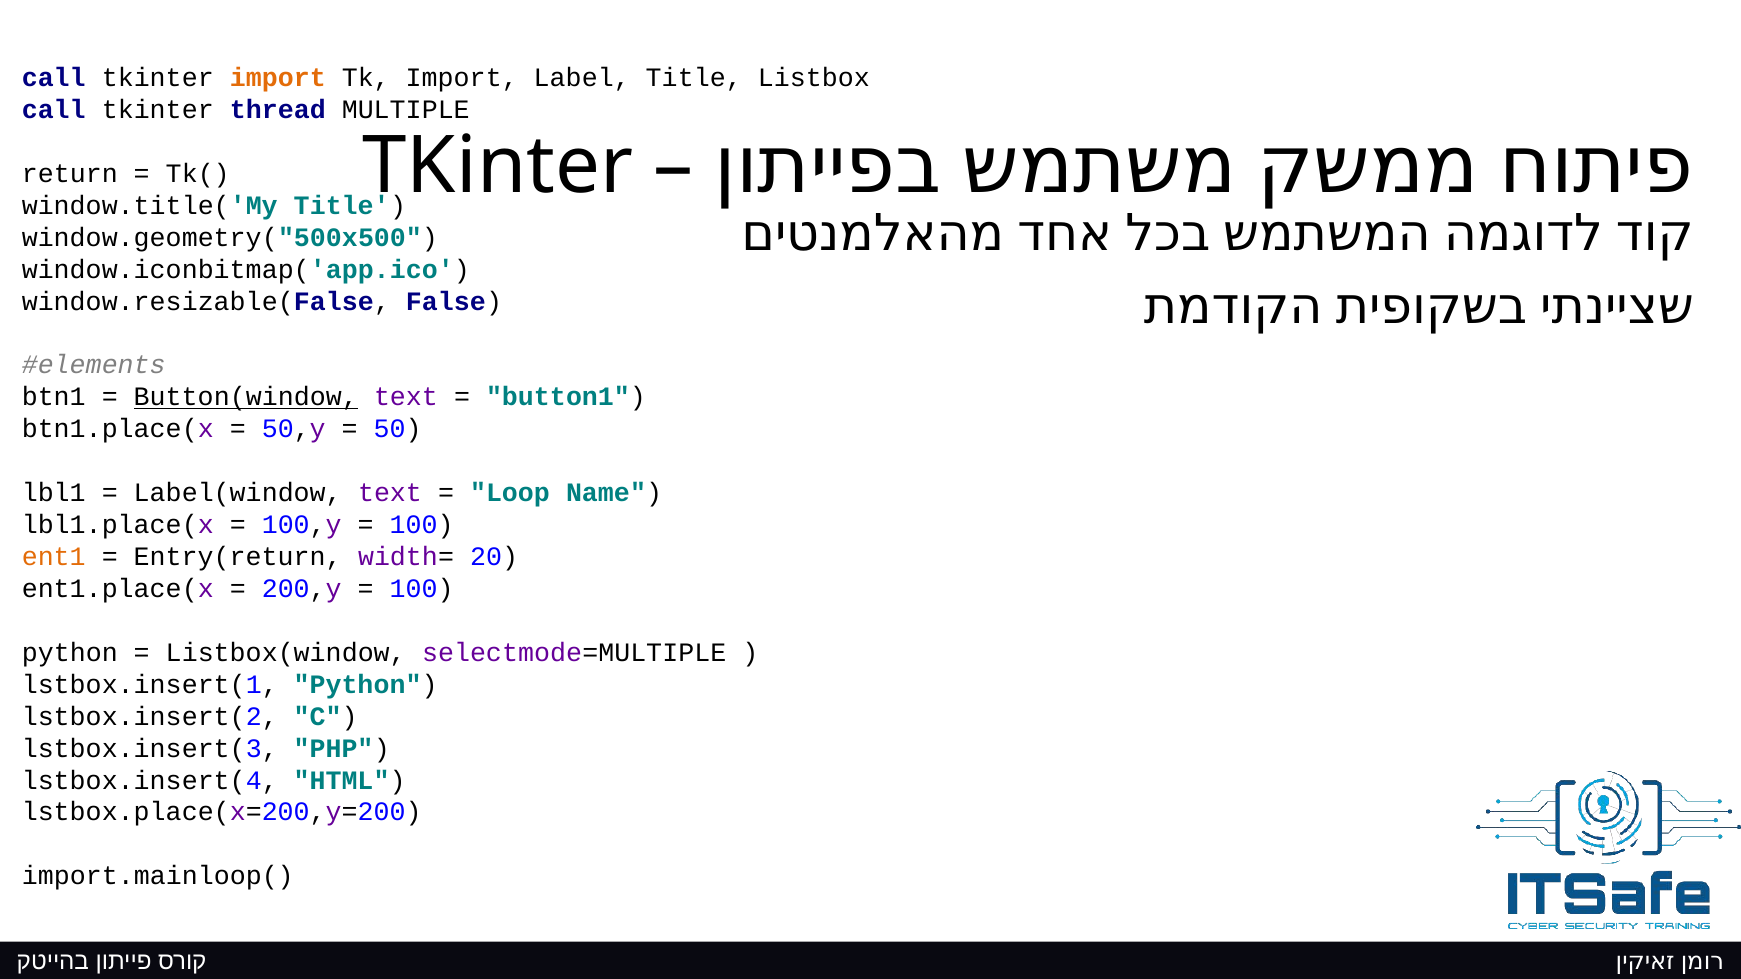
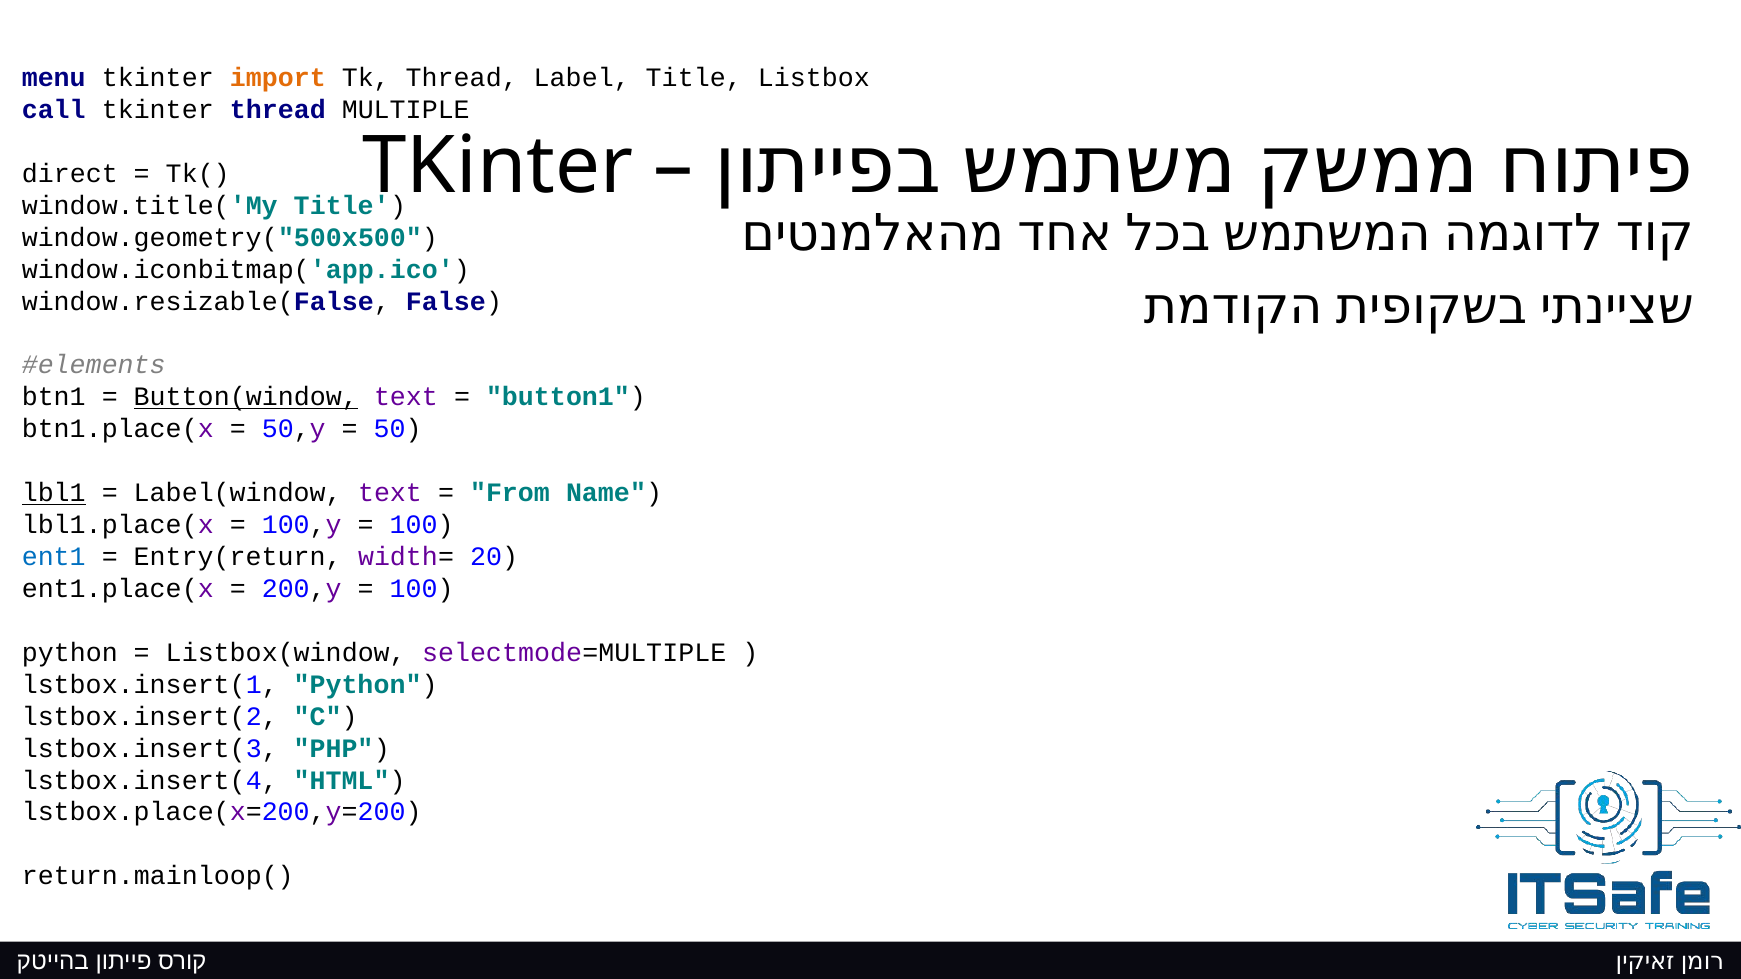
call: call -> menu (54, 78)
Tk Import: Import -> Thread (462, 78)
return: return -> direct (70, 174)
lbl1 underline: none -> present (54, 493)
Loop: Loop -> From (510, 493)
ent1 colour: orange -> blue (54, 557)
import.mainloop(: import.mainloop( -> return.mainloop( (158, 876)
